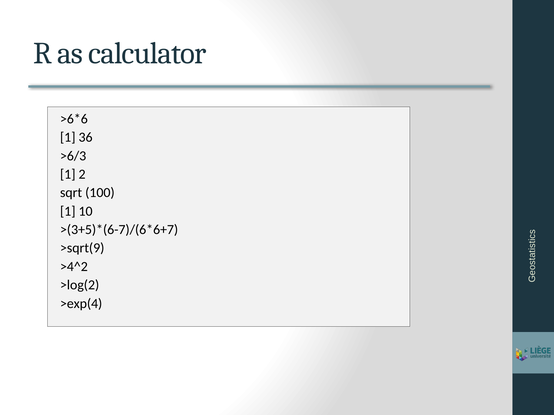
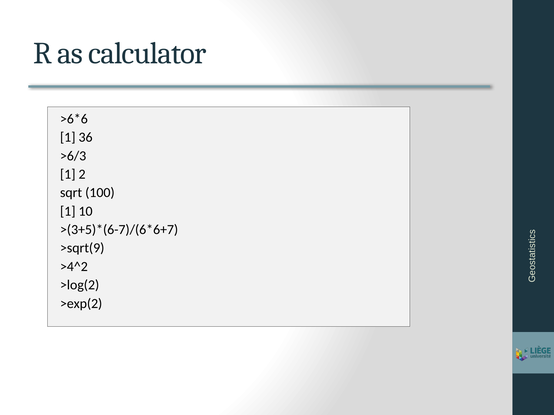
>exp(4: >exp(4 -> >exp(2 (81, 304)
